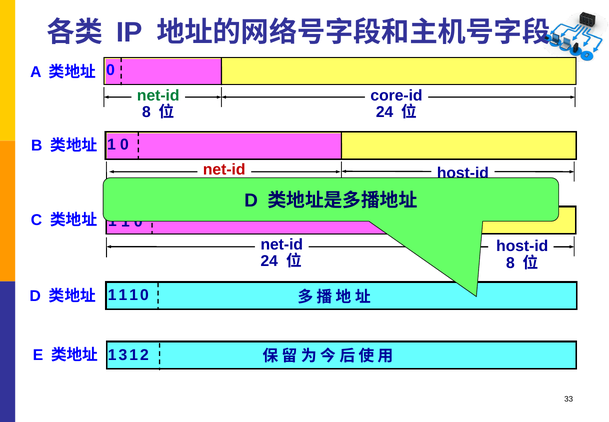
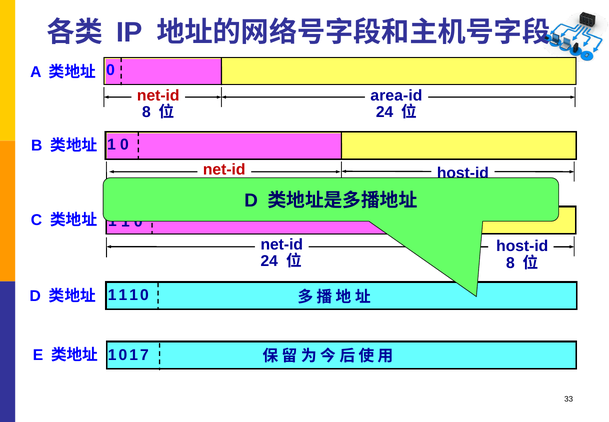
net-id colour: green -> red (158, 95)
core-id: core-id -> area-id (396, 95)
3: 3 -> 0 (123, 355)
2: 2 -> 7 (144, 355)
